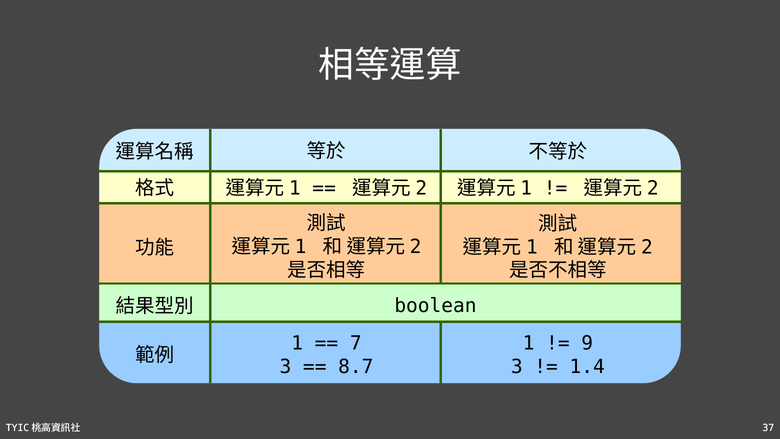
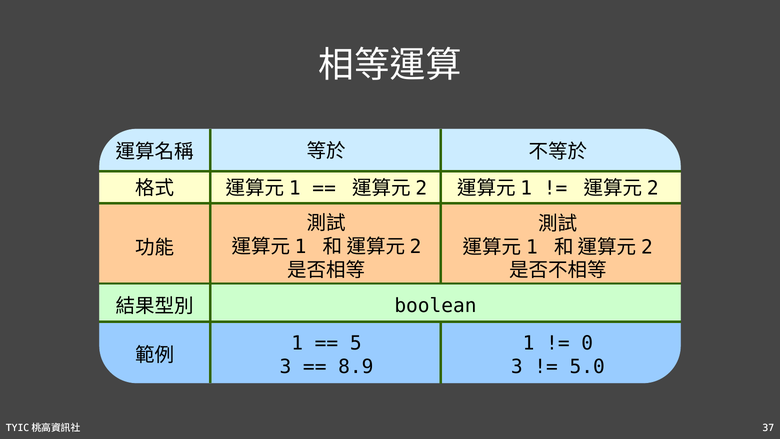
7: 7 -> 5 (356, 343)
9: 9 -> 0 (587, 343)
8.7: 8.7 -> 8.9 (356, 366)
1.4: 1.4 -> 5.0 (587, 366)
